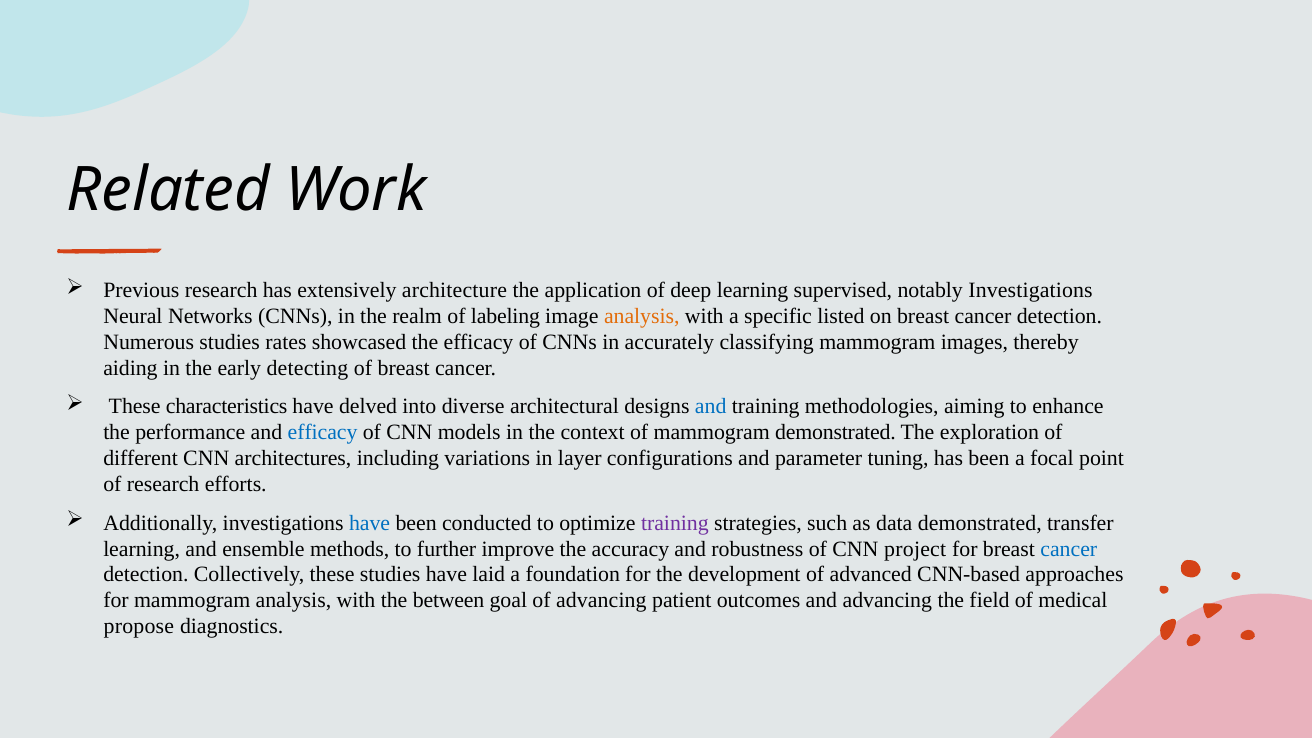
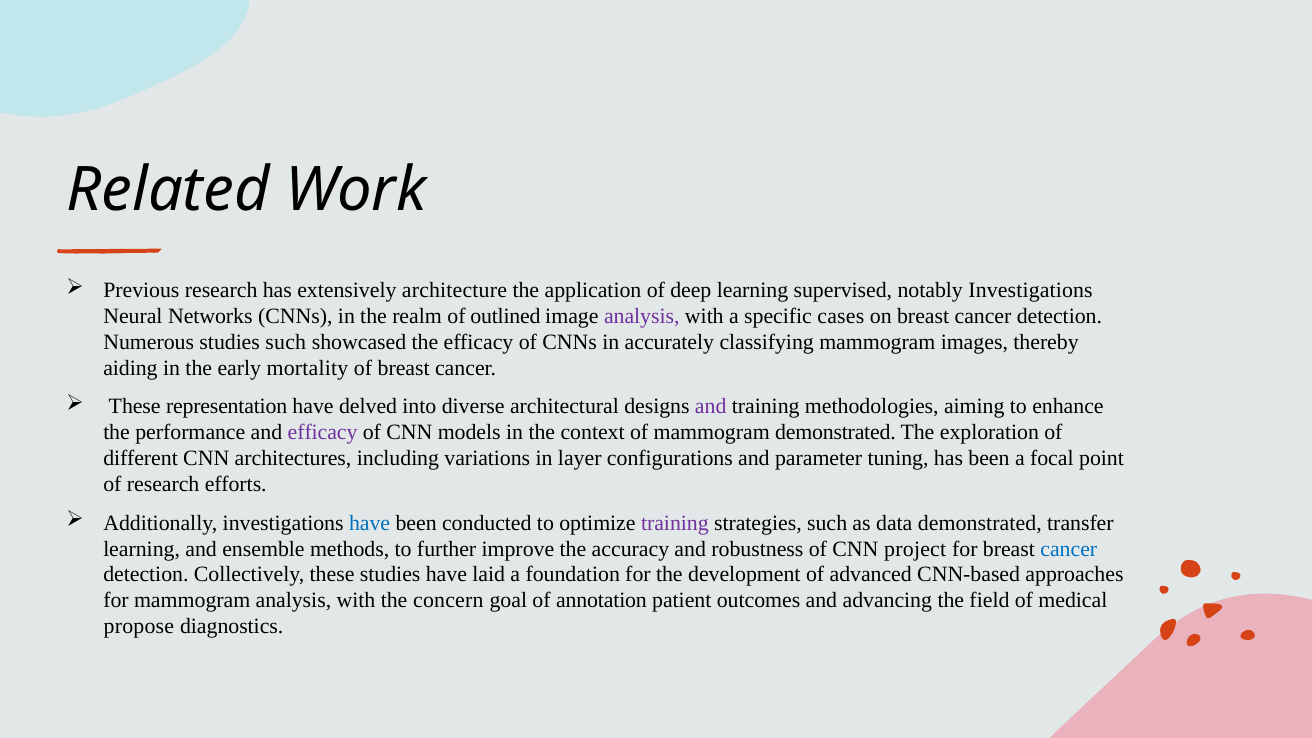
labeling: labeling -> outlined (505, 317)
analysis colour: orange -> purple (642, 317)
listed: listed -> cases (841, 317)
studies rates: rates -> such (286, 343)
detecting: detecting -> mortality (307, 369)
characteristics: characteristics -> representation (227, 407)
and colour: blue -> purple (711, 407)
efficacy colour: blue -> purple (323, 433)
between: between -> concern (448, 601)
of advancing: advancing -> annotation (601, 601)
